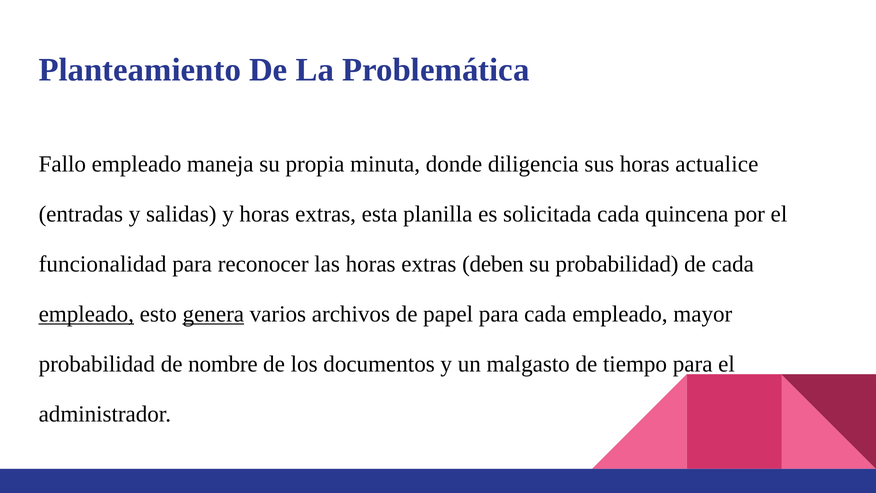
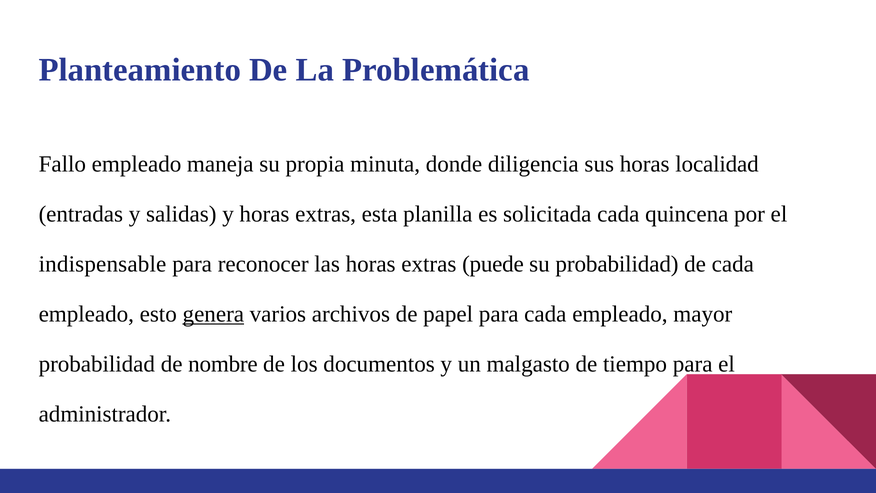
actualice: actualice -> localidad (717, 164)
funcionalidad: funcionalidad -> indispensable (102, 264)
deben: deben -> puede (493, 264)
empleado underline: present -> none (86, 314)
